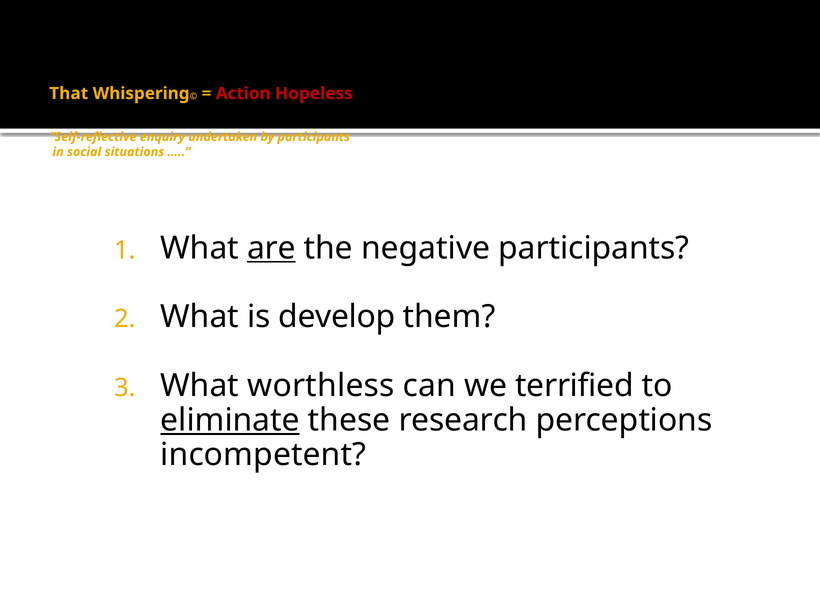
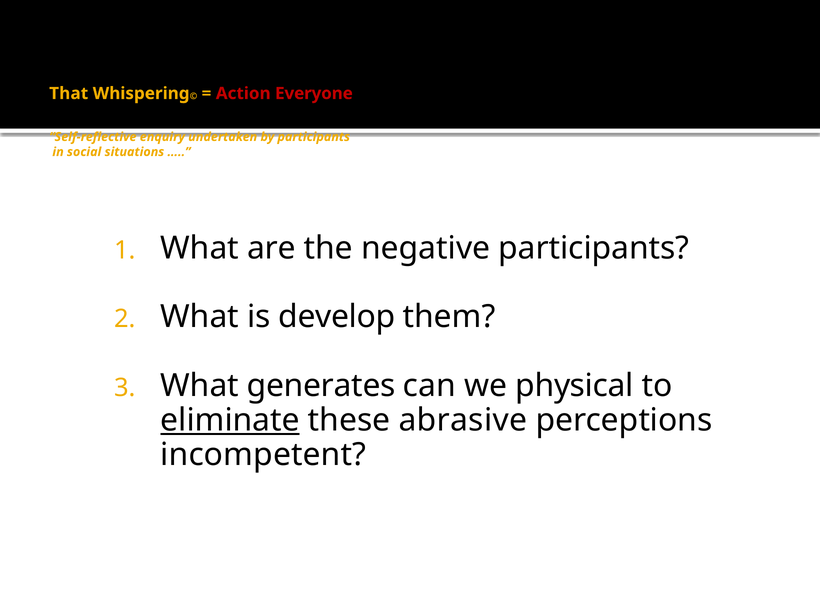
Hopeless: Hopeless -> Everyone (314, 93)
are underline: present -> none (272, 248)
worthless: worthless -> generates (321, 386)
terrified: terrified -> physical (574, 386)
research: research -> abrasive (463, 420)
